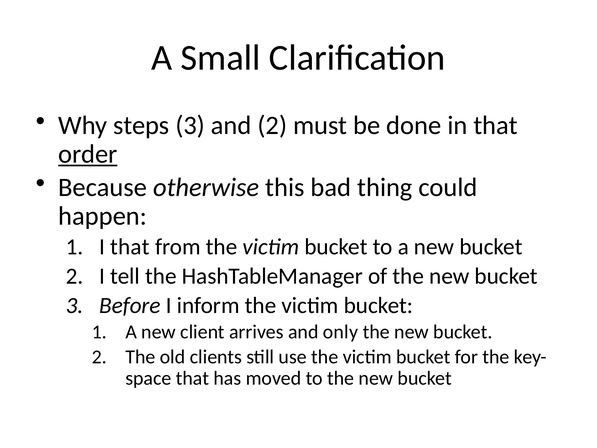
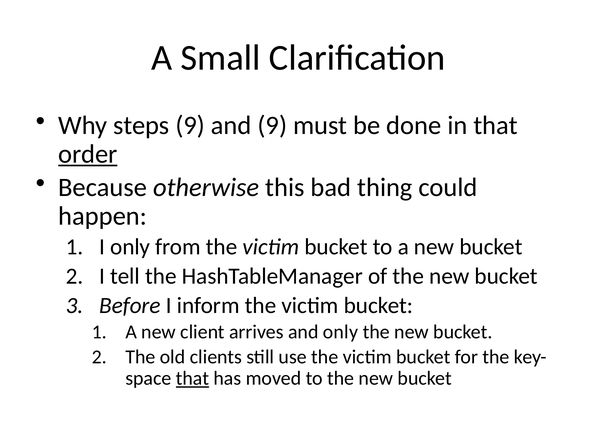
steps 3: 3 -> 9 (190, 125)
and 2: 2 -> 9 (272, 125)
I that: that -> only (130, 247)
that underline: none -> present (192, 378)
